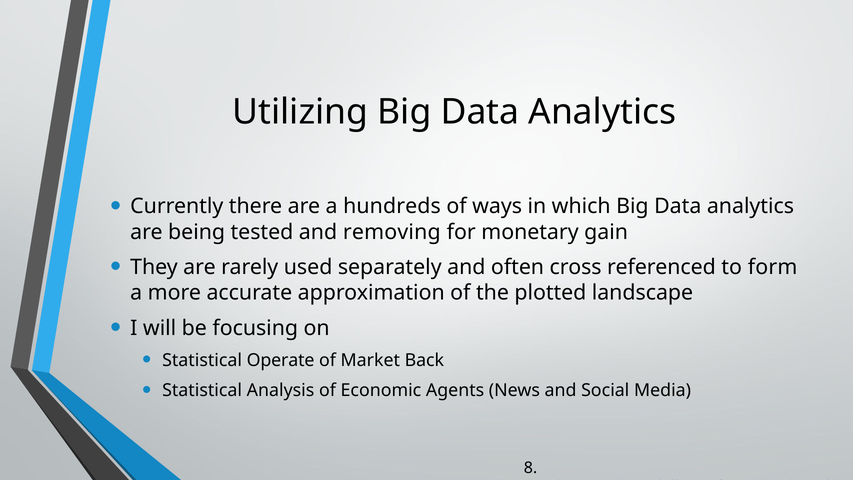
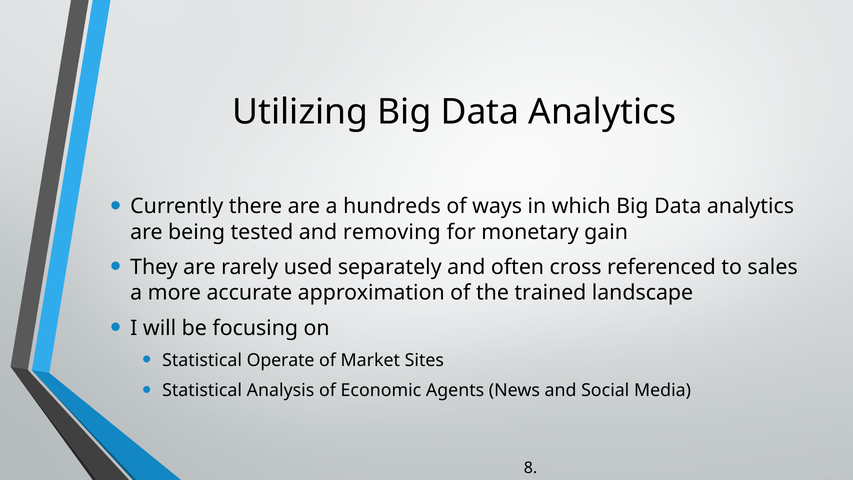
form: form -> sales (773, 267)
plotted: plotted -> trained (550, 293)
Back: Back -> Sites (424, 360)
